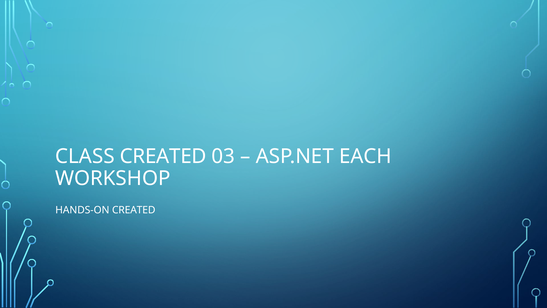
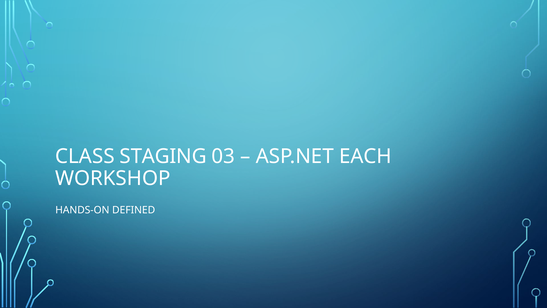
CLASS CREATED: CREATED -> STAGING (163, 156)
HANDS-ON CREATED: CREATED -> DEFINED (134, 210)
